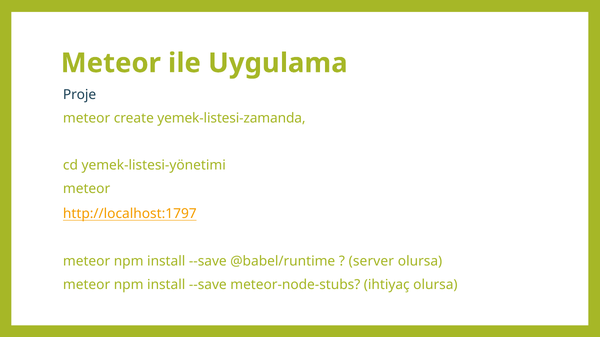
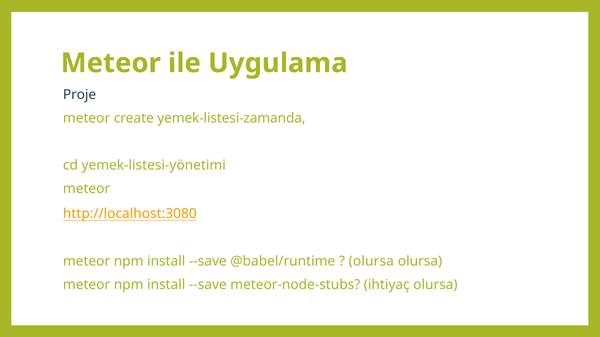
http://localhost:1797: http://localhost:1797 -> http://localhost:3080 (130, 214)
server: server -> olursa (371, 262)
